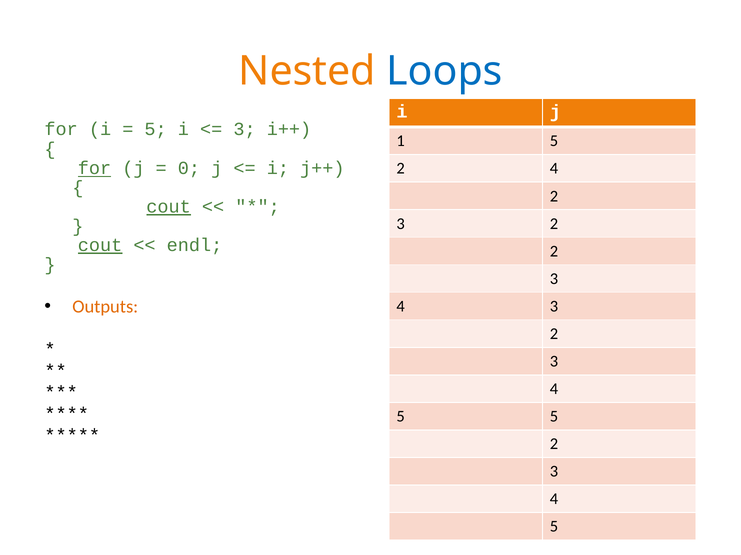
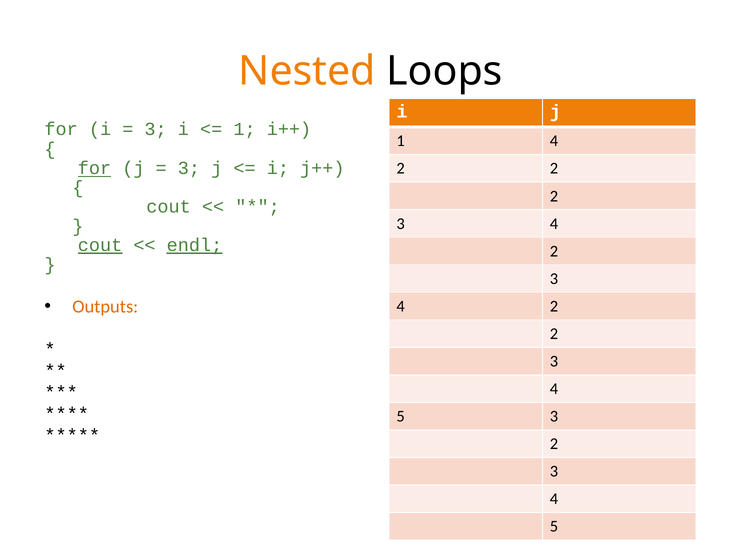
Loops colour: blue -> black (444, 71)
5: 5 -> 3 (156, 129)
3: 3 -> 1 (245, 129)
1 5: 5 -> 4 (554, 141)
0: 0 -> 3 (189, 169)
4: 4 -> 2 (554, 169)
cout underline: present -> none (169, 207)
2: 2 -> 4 (554, 224)
endl underline: none -> present (195, 246)
3: 3 -> 2 (554, 307)
5 5: 5 -> 3 (554, 417)
